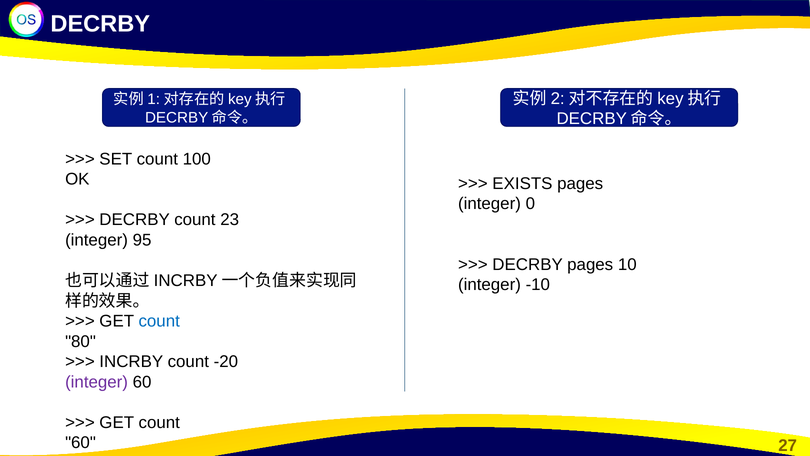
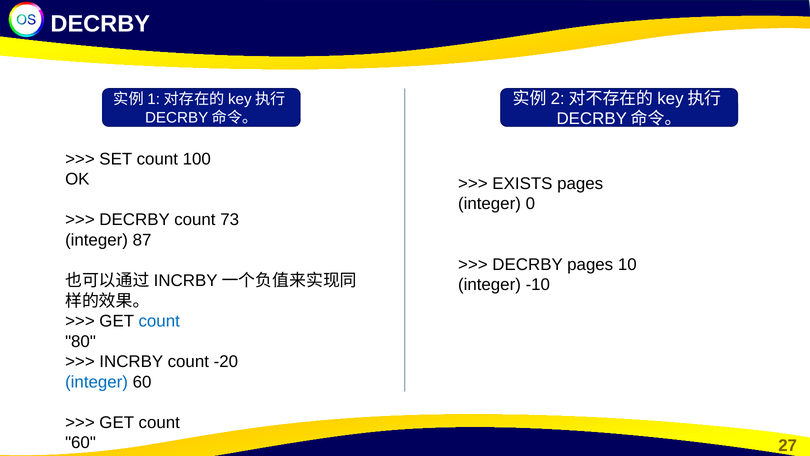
23: 23 -> 73 (230, 220)
95: 95 -> 87 (142, 240)
integer colour: purple -> blue (97, 382)
